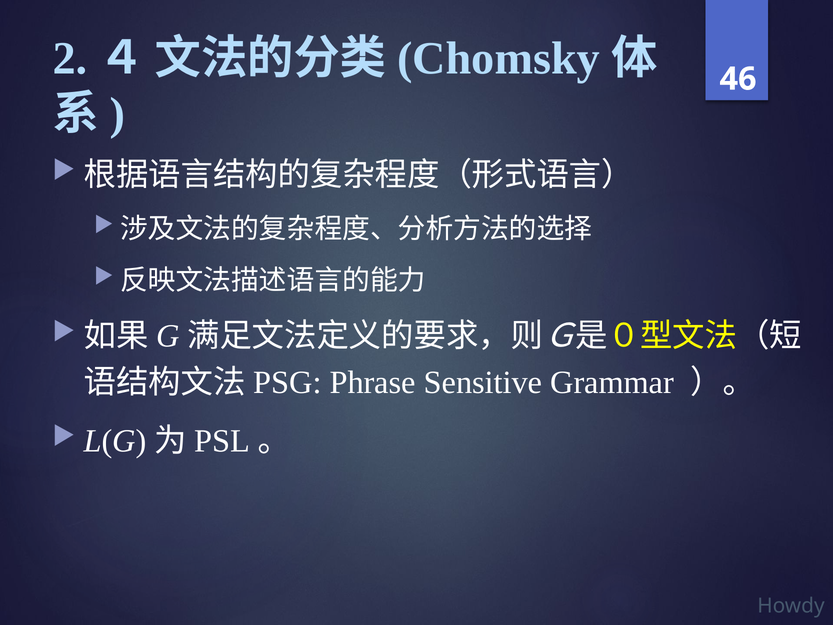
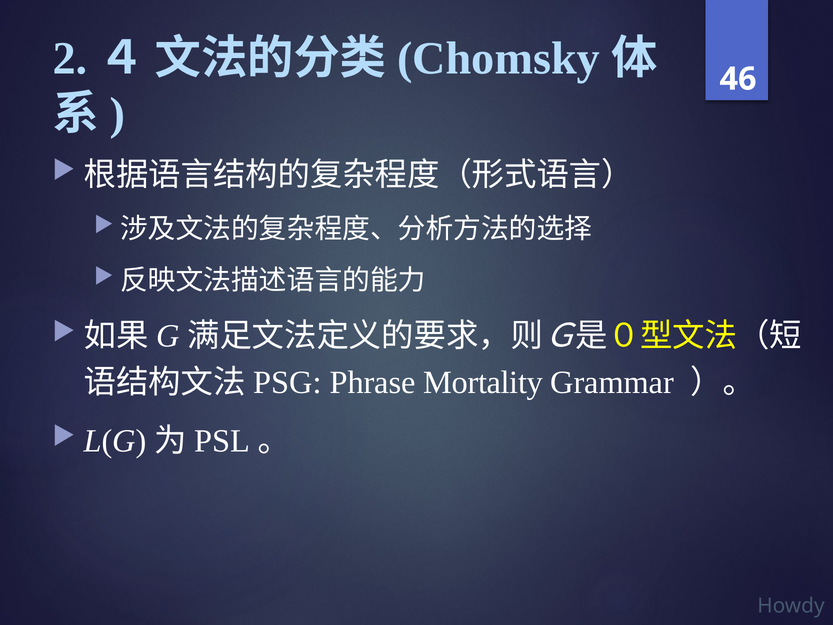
Sensitive: Sensitive -> Mortality (483, 383)
